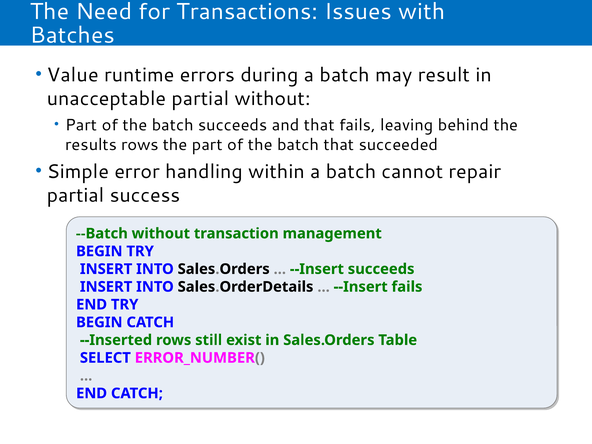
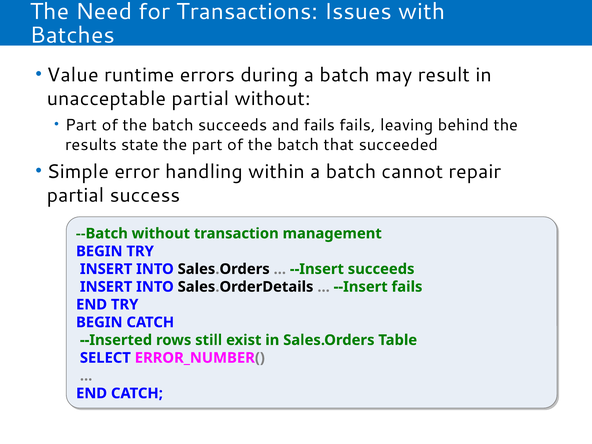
and that: that -> fails (319, 125)
results rows: rows -> state (140, 145)
